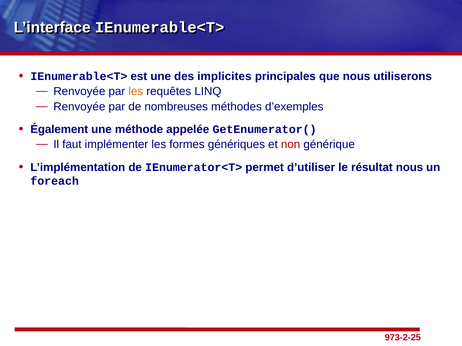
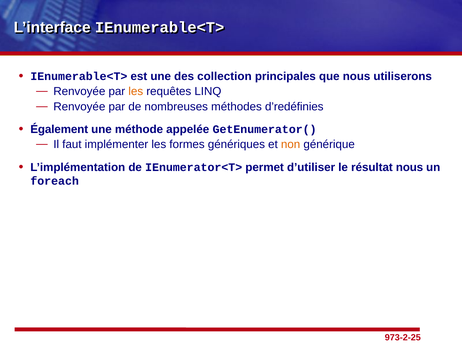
implicites: implicites -> collection (224, 76)
d’exemples: d’exemples -> d’redéfinies (294, 107)
non colour: red -> orange (291, 145)
